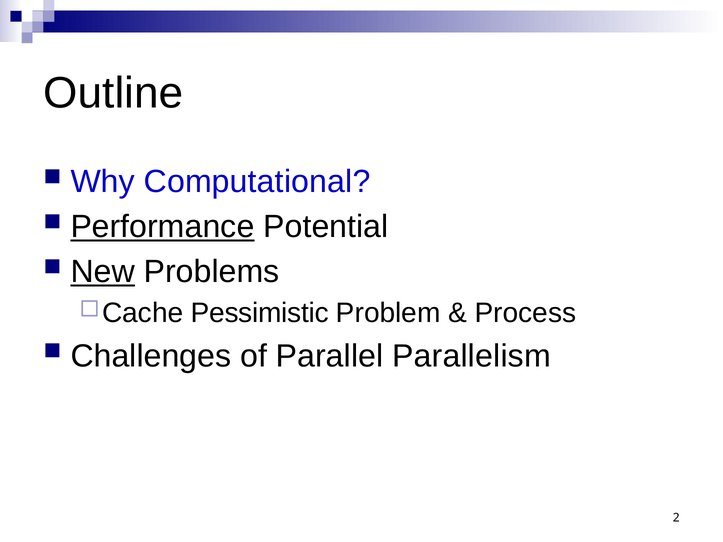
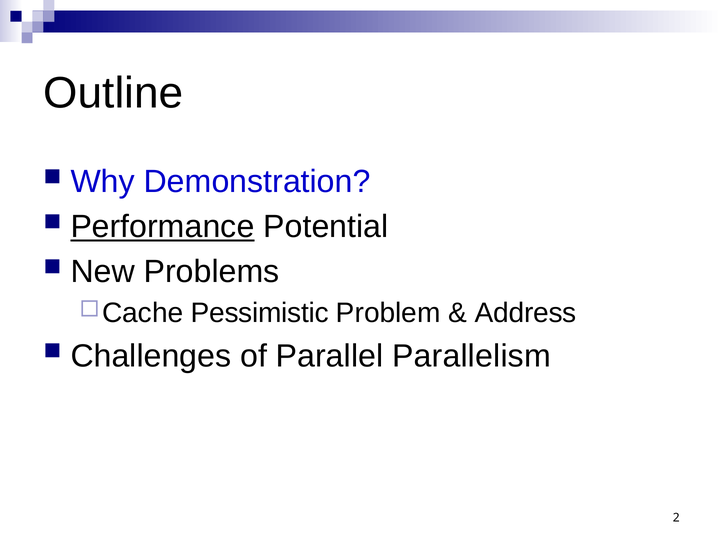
Computational: Computational -> Demonstration (257, 182)
New underline: present -> none (103, 272)
Process: Process -> Address (526, 313)
